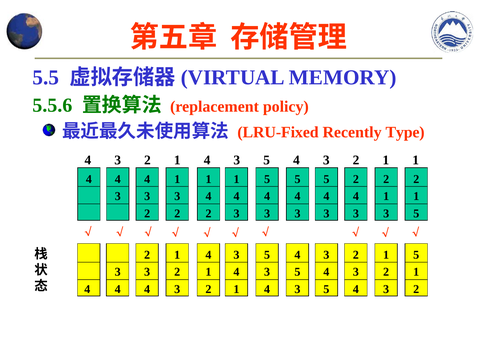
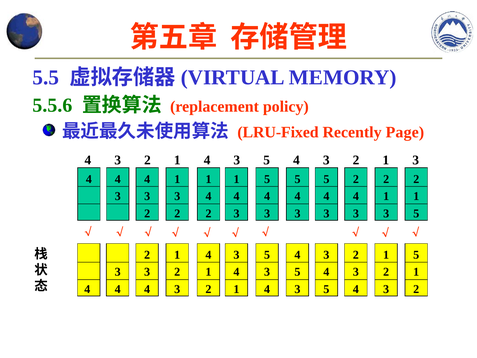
Type: Type -> Page (405, 132)
1: 1 -> 3 (416, 160)
